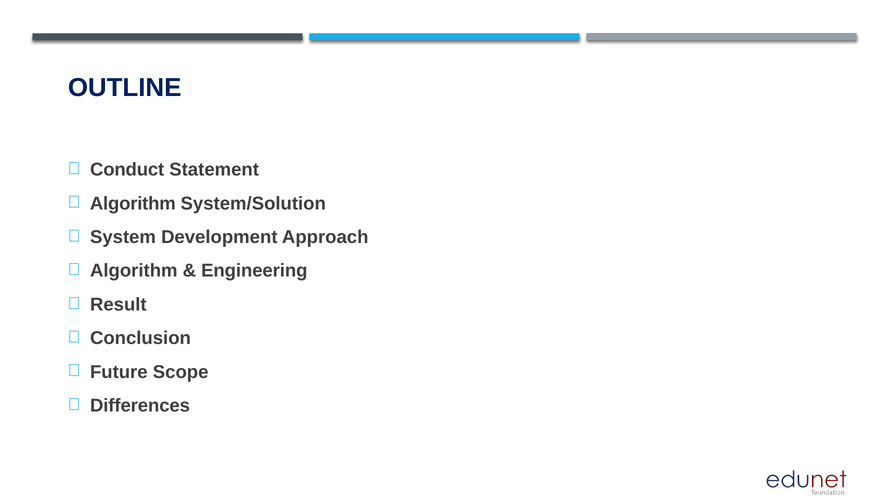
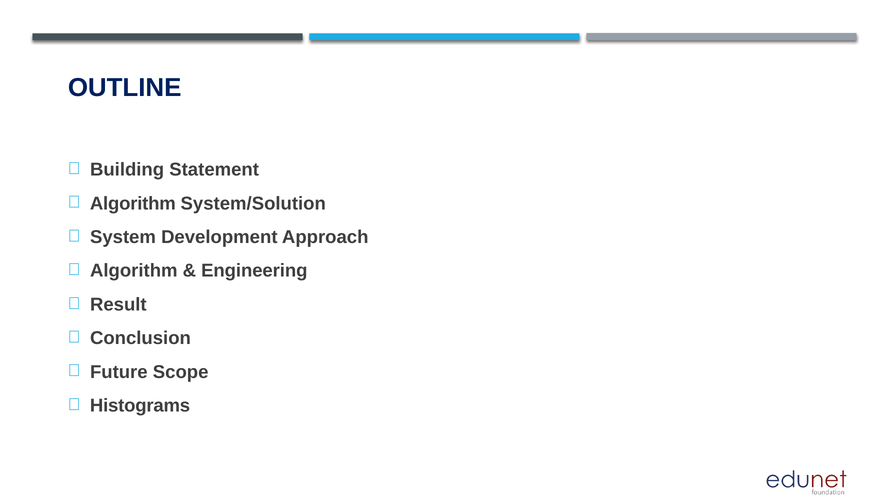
Conduct: Conduct -> Building (127, 170)
Differences: Differences -> Histograms (140, 406)
